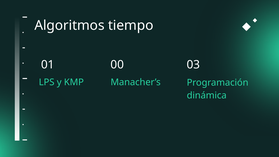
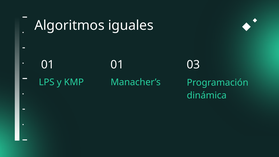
tiempo: tiempo -> iguales (131, 25)
01 00: 00 -> 01 (117, 65)
